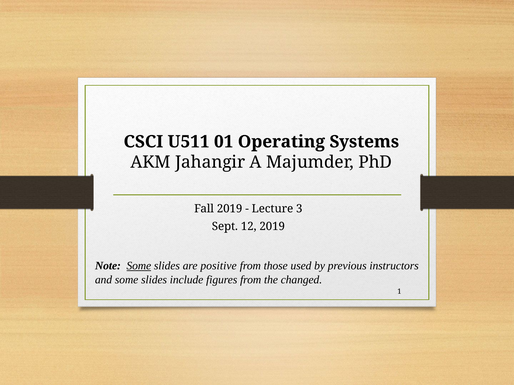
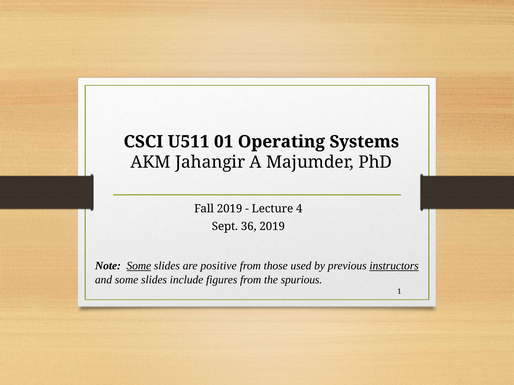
3: 3 -> 4 (299, 209)
12: 12 -> 36 (249, 227)
instructors underline: none -> present (394, 266)
changed: changed -> spurious (301, 280)
